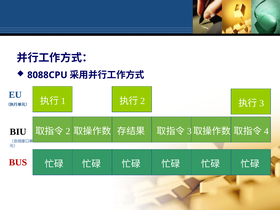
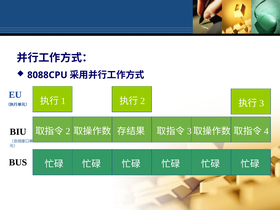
BUS colour: red -> black (18, 162)
